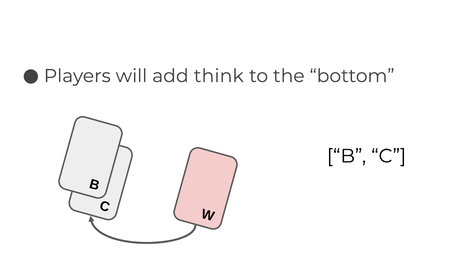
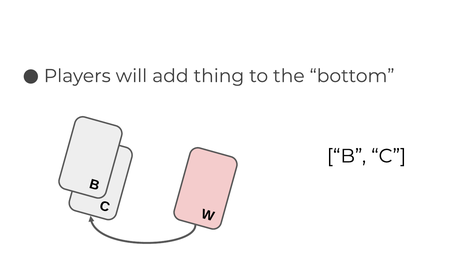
think: think -> thing (219, 76)
